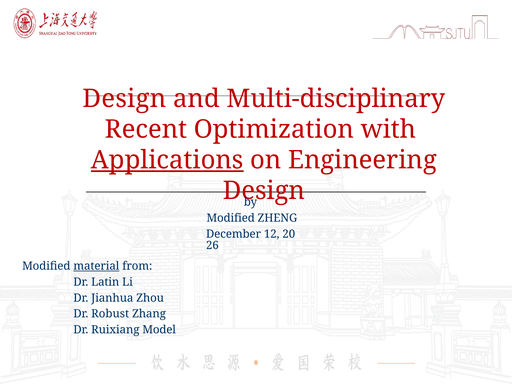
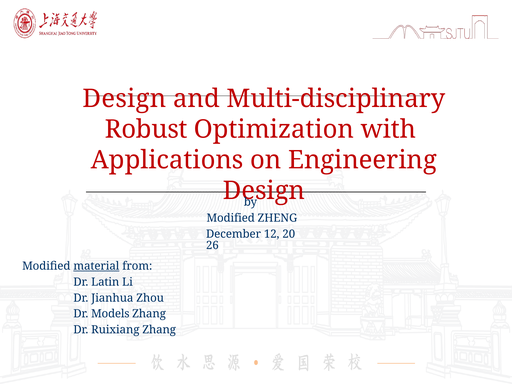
Recent: Recent -> Robust (146, 129)
Applications underline: present -> none (167, 160)
Robust: Robust -> Models (110, 314)
Ruixiang Model: Model -> Zhang (159, 330)
